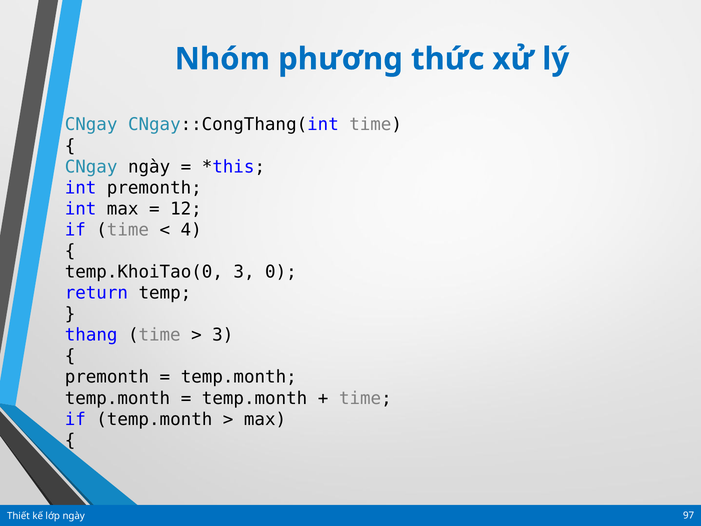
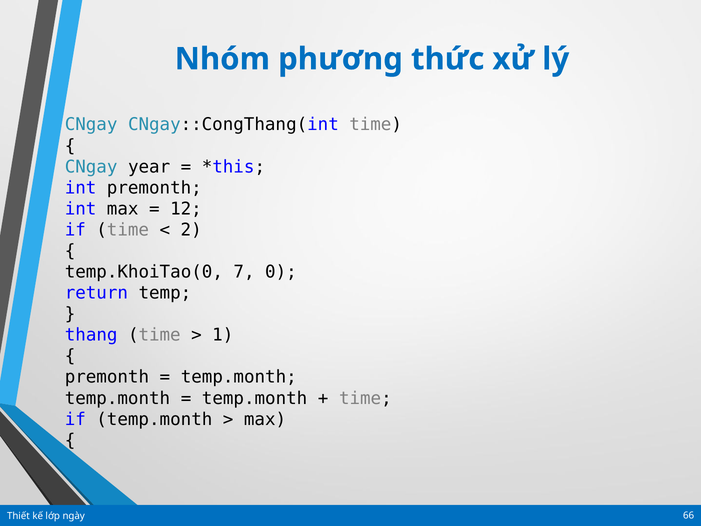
CNgay ngày: ngày -> year (149, 167)
4: 4 -> 2 (191, 230)
temp.KhoiTao(0 3: 3 -> 7 (244, 272)
3: 3 -> 1 (223, 335)
97: 97 -> 66 (689, 515)
